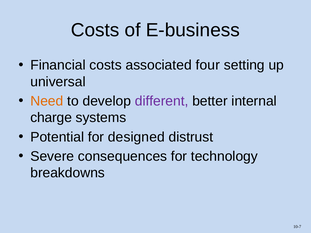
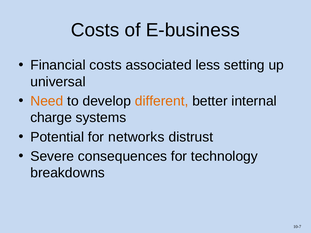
four: four -> less (208, 65)
different colour: purple -> orange (162, 101)
designed: designed -> networks (136, 137)
